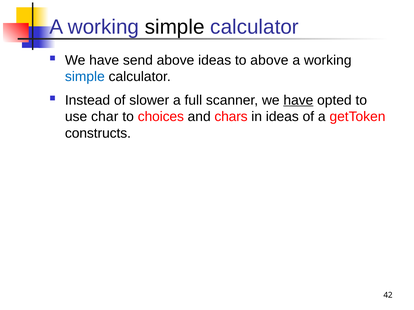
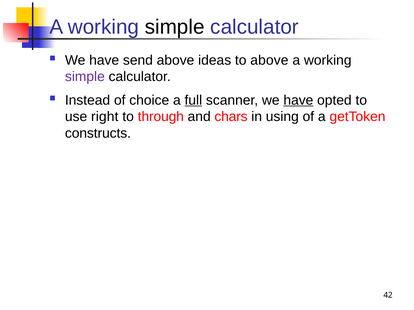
simple colour: blue -> purple (85, 77)
slower: slower -> choice (149, 100)
full underline: none -> present (193, 100)
char: char -> right (105, 117)
choices: choices -> through (161, 117)
in ideas: ideas -> using (282, 117)
